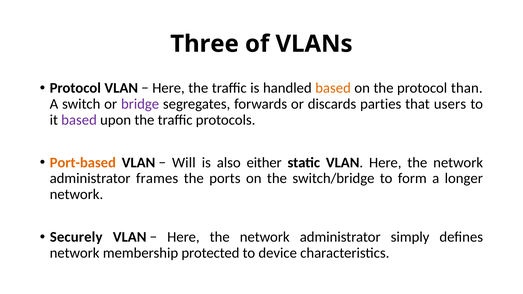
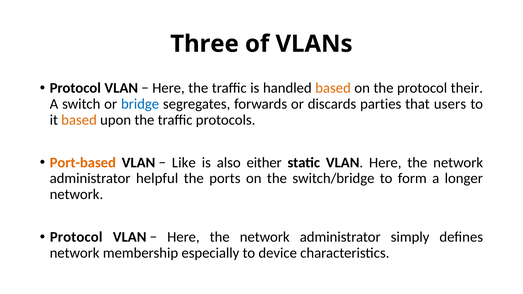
than: than -> their (467, 88)
bridge colour: purple -> blue (140, 104)
based colour: purple -> orange (79, 120)
Will: Will -> Like (184, 163)
frames: frames -> helpful (157, 179)
Securely: Securely -> Protocol (76, 237)
protected: protected -> especially (210, 253)
